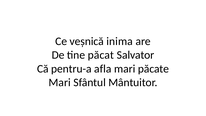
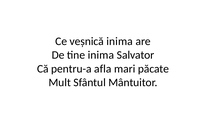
tine păcat: păcat -> inima (101, 55)
Mari: Mari -> Mult (60, 82)
